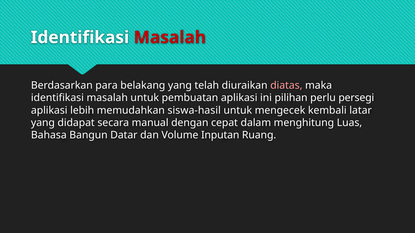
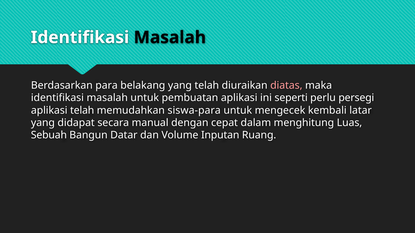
Masalah colour: red -> black (170, 38)
pilihan: pilihan -> seperti (291, 98)
aplikasi lebih: lebih -> telah (82, 111)
siswa-hasil: siswa-hasil -> siswa-para (194, 111)
Bahasa: Bahasa -> Sebuah (49, 135)
